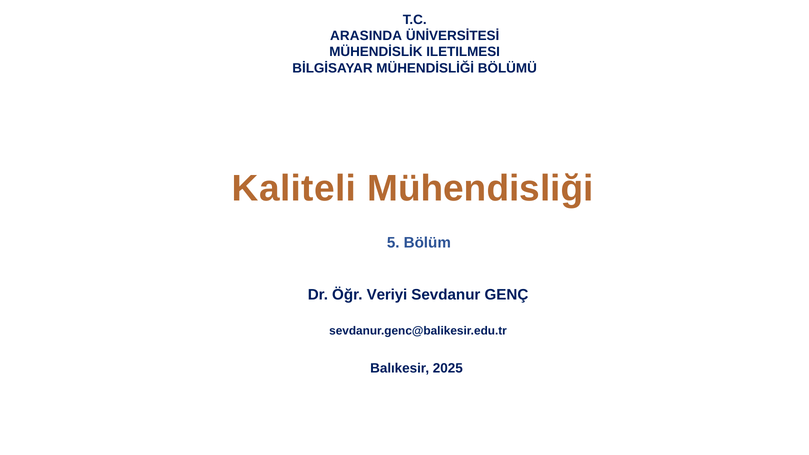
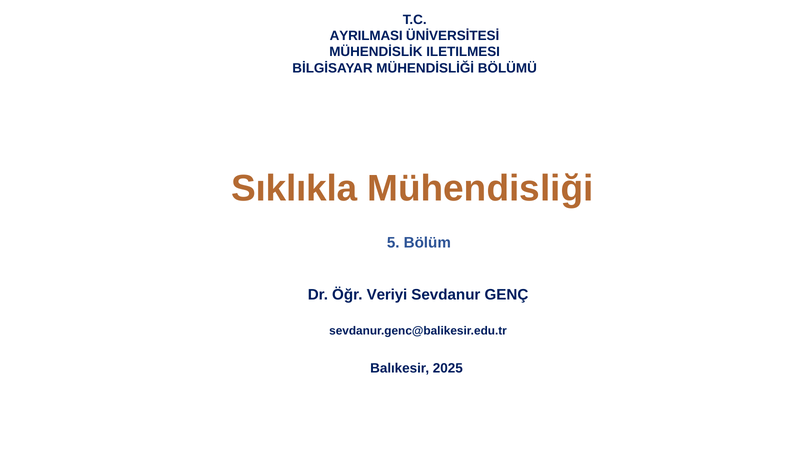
ARASINDA: ARASINDA -> AYRILMASI (366, 36)
Kaliteli: Kaliteli -> Sıklıkla (294, 188)
